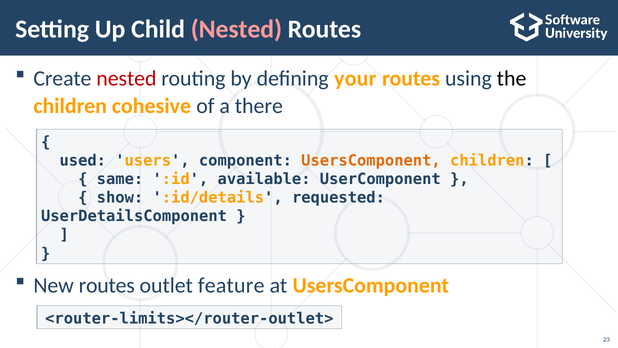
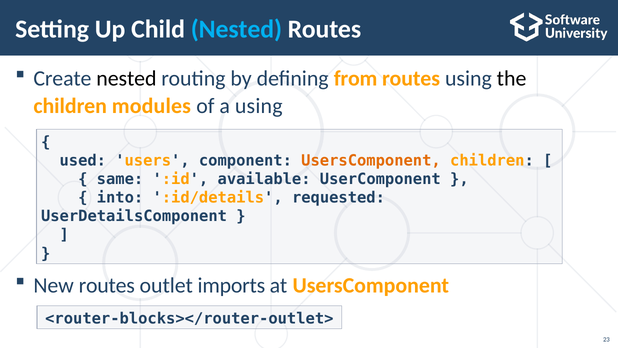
Nested colour: pink -> light blue (236, 29)
nested colour: red -> black (126, 78)
your: your -> from (356, 78)
cohesive: cohesive -> modules (151, 106)
a there: there -> using (259, 106)
show: show -> into (120, 198)
feature: feature -> imports (231, 285)
<router-limits></router-outlet>: <router-limits></router-outlet> -> <router-blocks></router-outlet> (189, 318)
